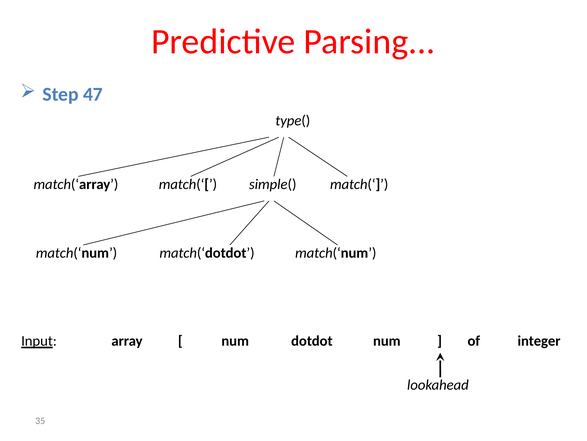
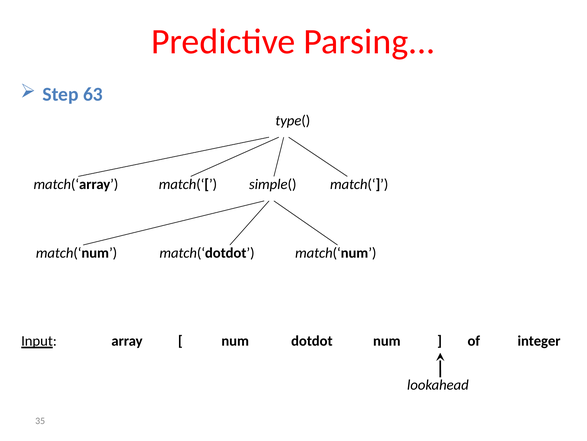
47: 47 -> 63 (93, 94)
